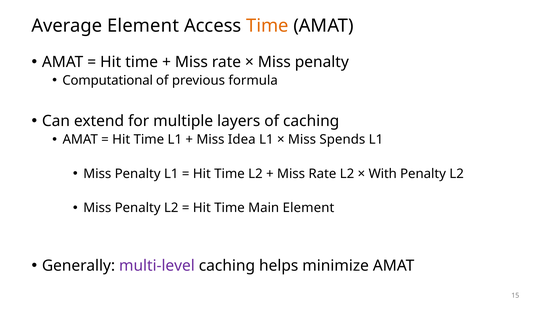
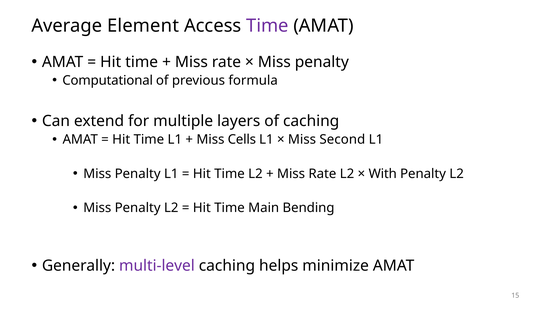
Time colour: orange -> purple (267, 26)
Idea: Idea -> Cells (242, 139)
Spends: Spends -> Second (342, 139)
Main Element: Element -> Bending (309, 208)
